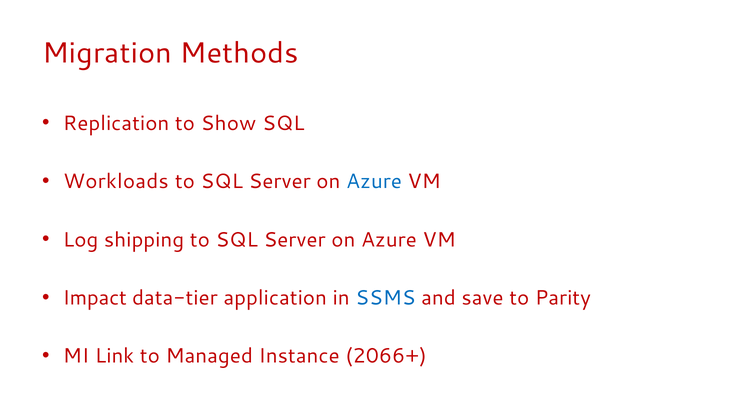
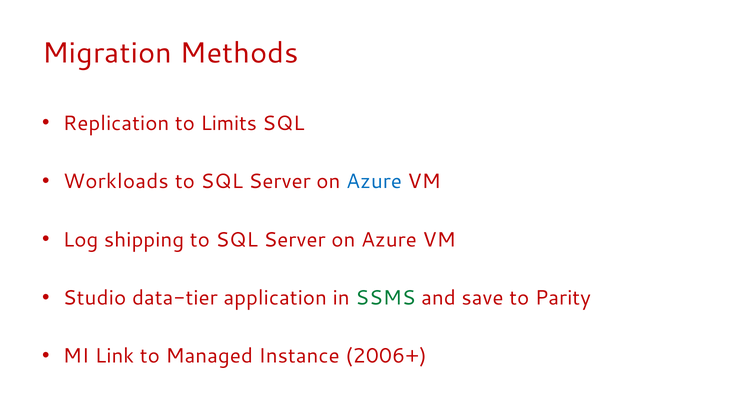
Show: Show -> Limits (229, 123)
Impact: Impact -> Studio (95, 298)
SSMS colour: blue -> green (385, 298)
2066+: 2066+ -> 2006+ (386, 356)
